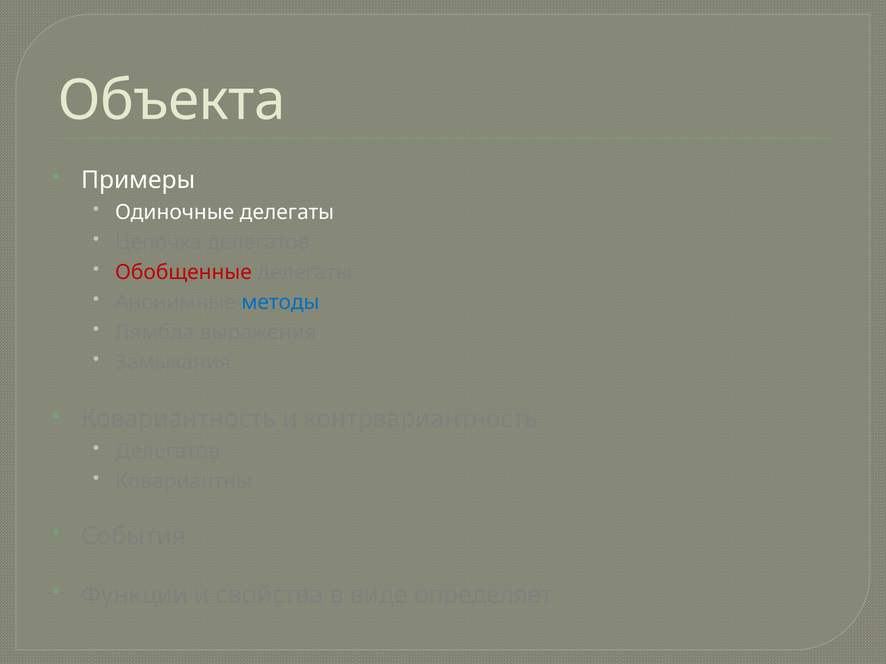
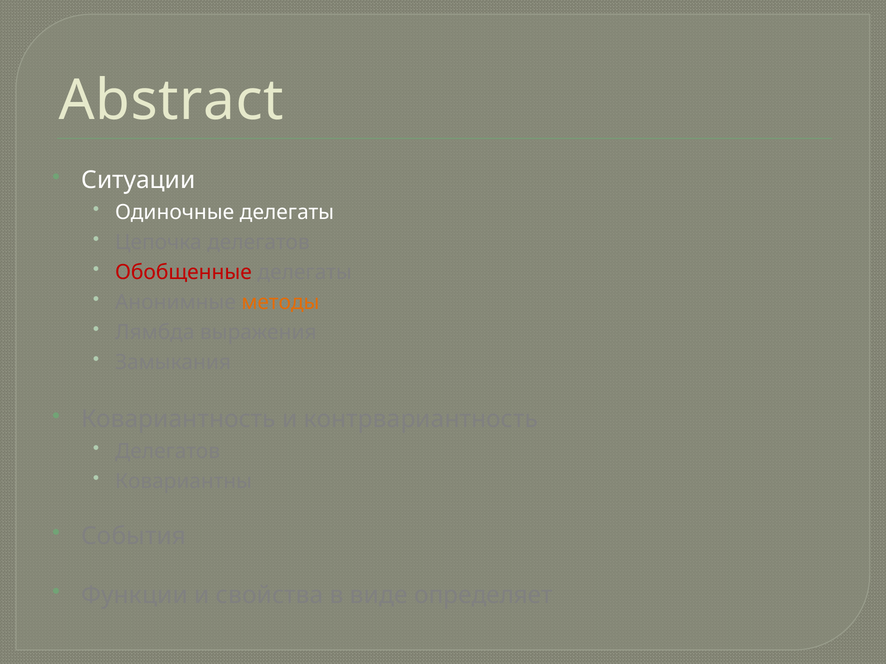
Объекта: Объекта -> Abstract (171, 101)
Примеры: Примеры -> Ситуации (138, 180)
методы colour: blue -> orange (280, 302)
